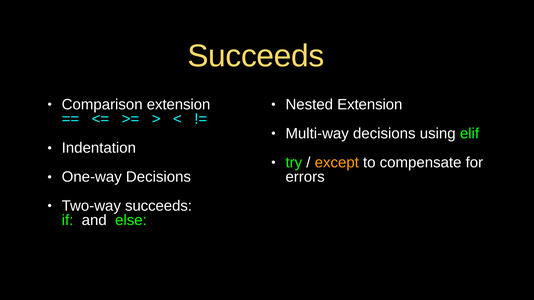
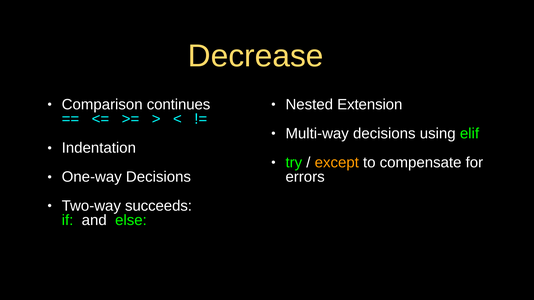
Succeeds: Succeeds -> Decrease (256, 56)
Comparison extension: extension -> continues (179, 105)
